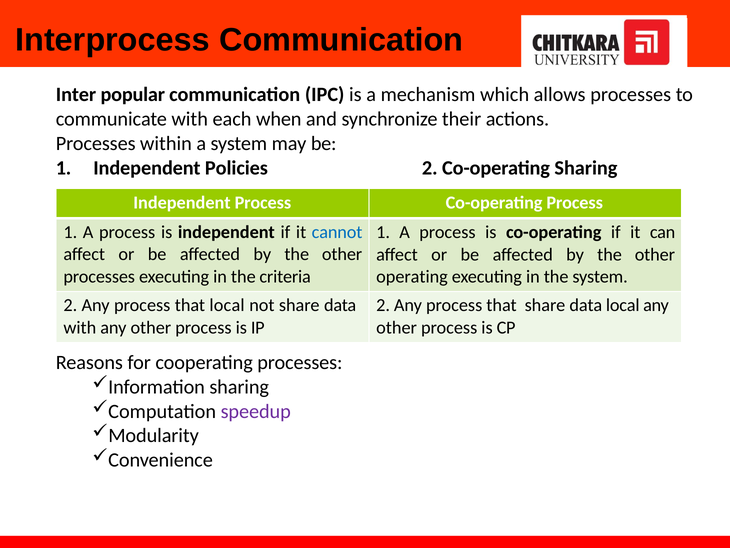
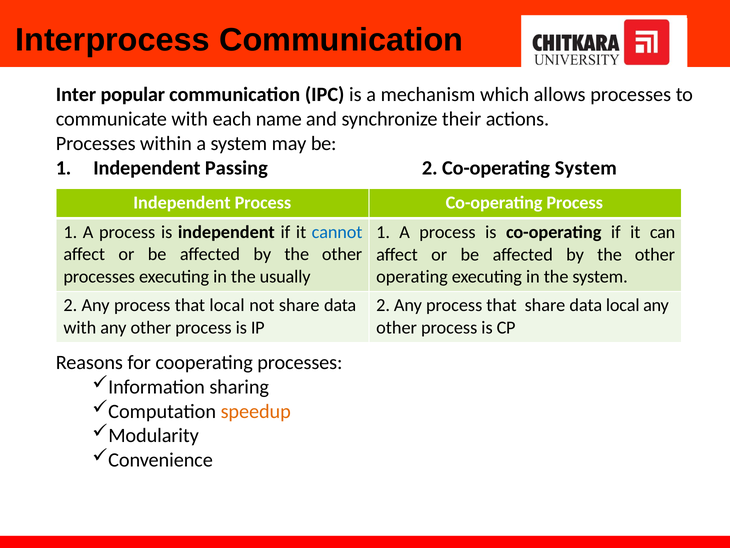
when: when -> name (279, 119)
Policies: Policies -> Passing (236, 168)
Co-operating Sharing: Sharing -> System (586, 168)
criteria: criteria -> usually (285, 276)
speedup colour: purple -> orange (256, 411)
